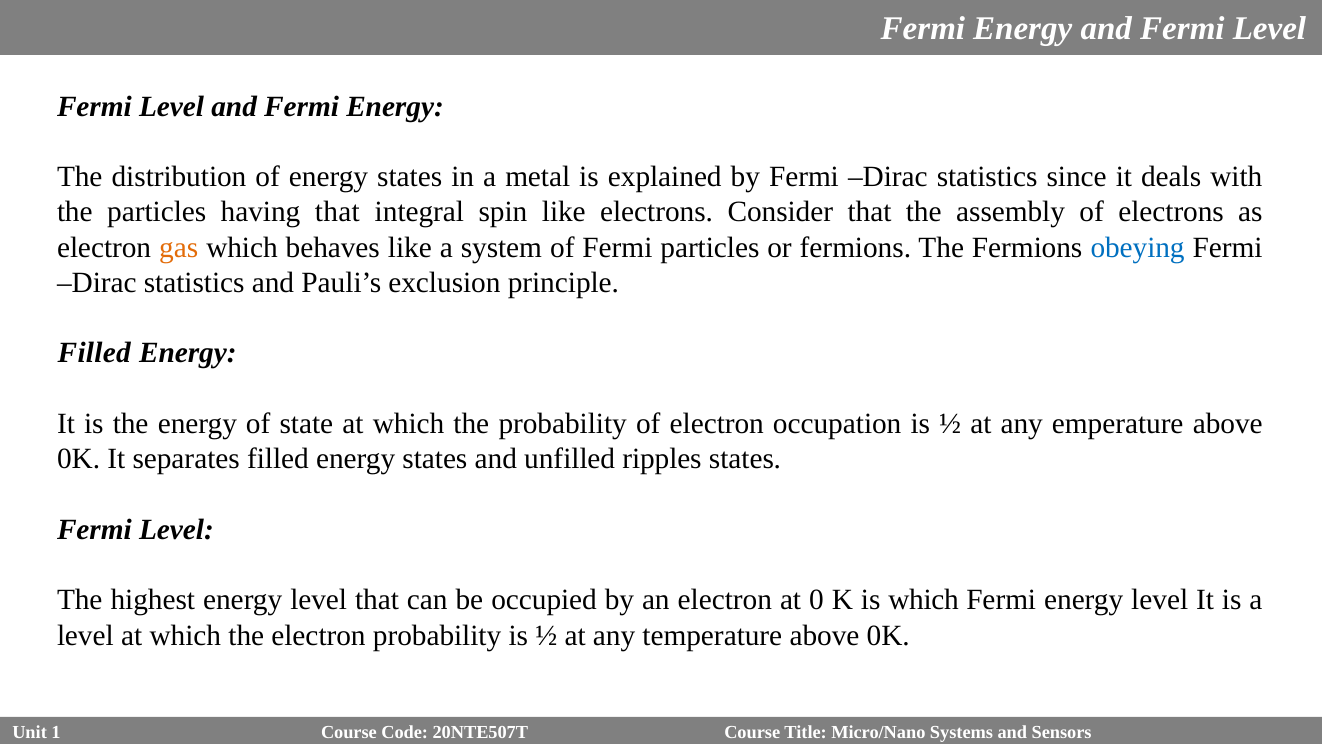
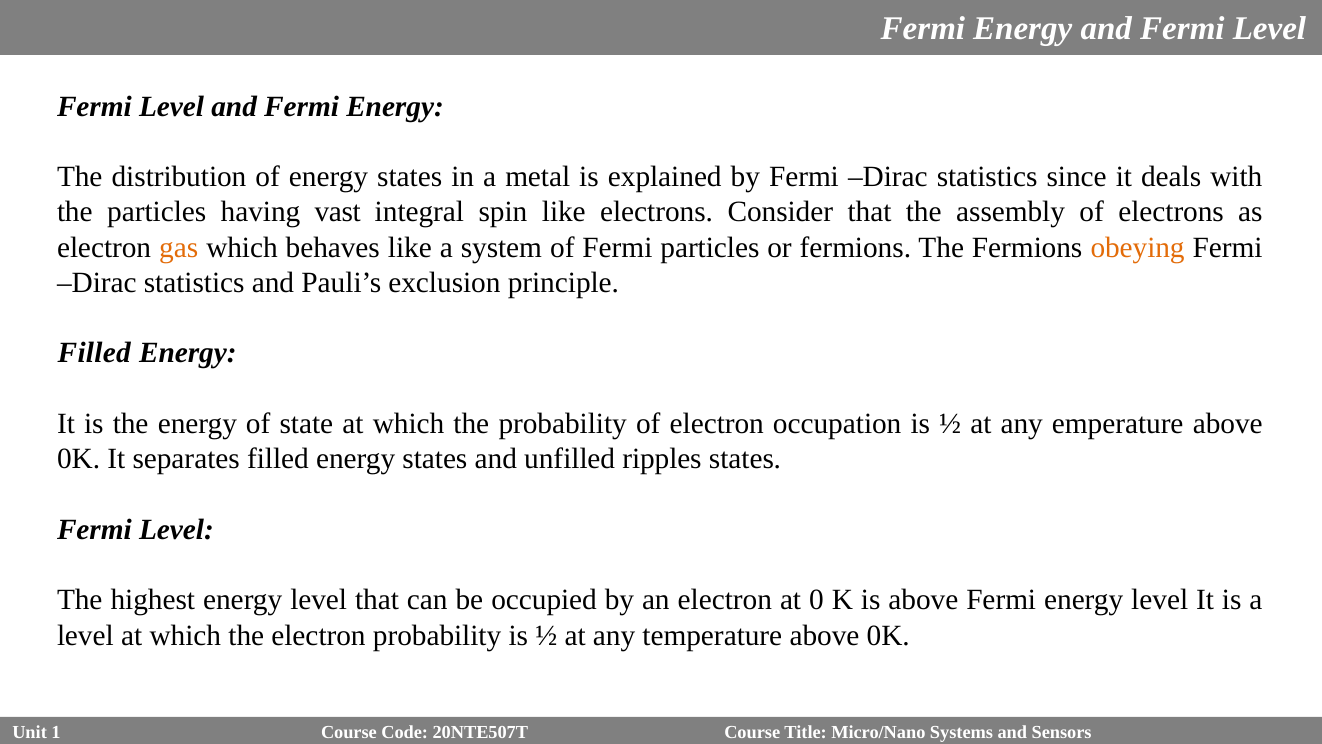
having that: that -> vast (338, 212)
obeying colour: blue -> orange (1138, 247)
is which: which -> above (923, 600)
